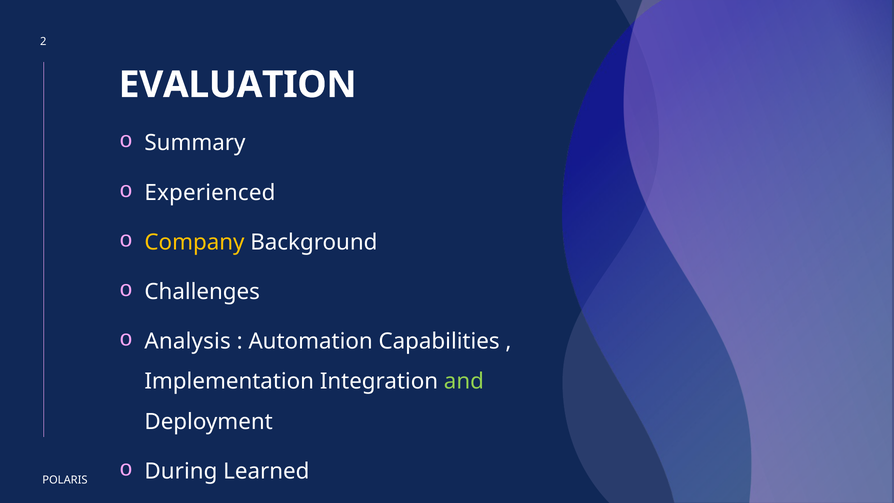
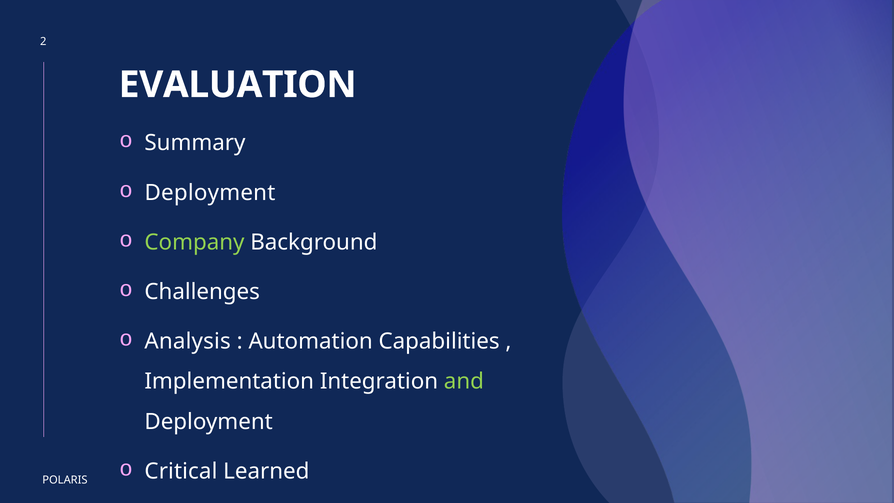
Experienced: Experienced -> Deployment (210, 193)
Company colour: yellow -> light green (195, 242)
During: During -> Critical (181, 471)
